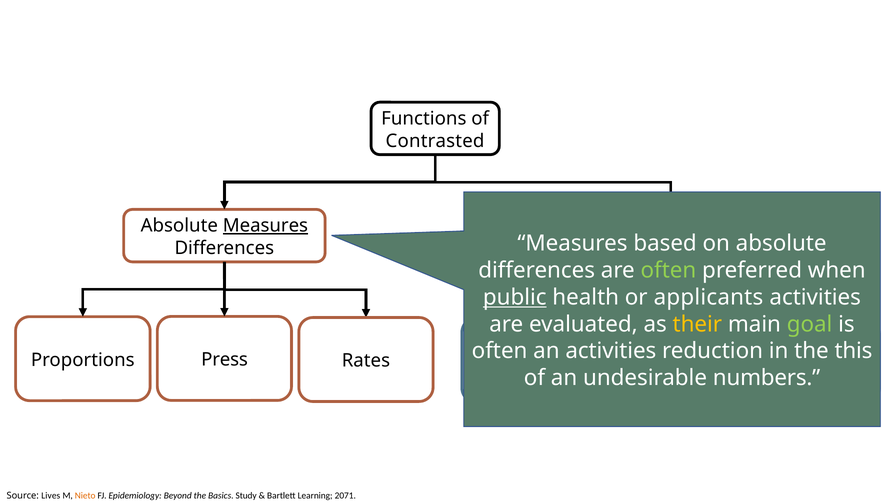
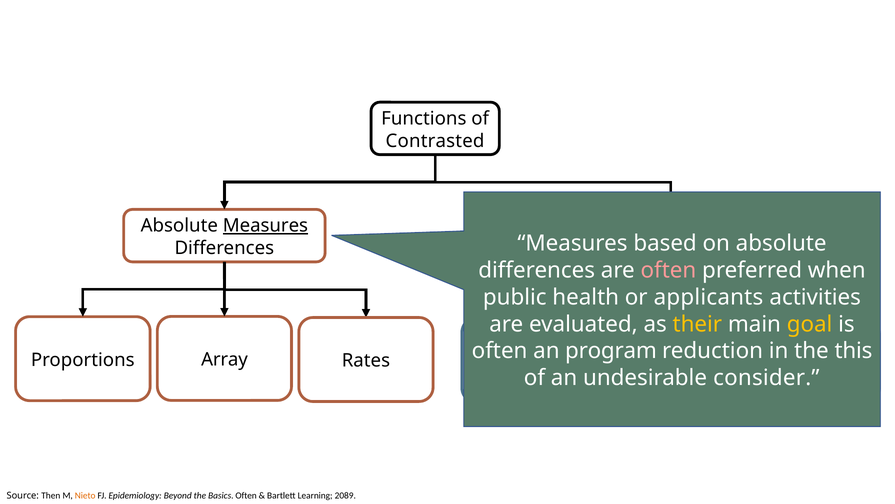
often colour: light green -> pink (668, 270)
public underline: present -> none (515, 297)
goal colour: light green -> yellow (810, 324)
activities: activities -> program (611, 351)
Press: Press -> Array (224, 359)
numbers: numbers -> consider (766, 378)
Lives: Lives -> Then (51, 495)
Basics Study: Study -> Often (246, 495)
2071: 2071 -> 2089 (345, 495)
